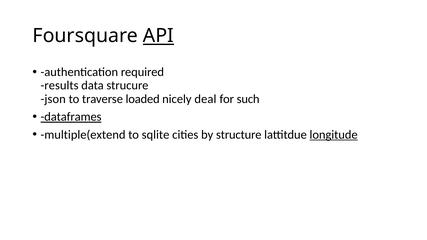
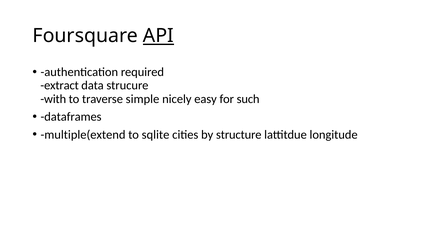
results: results -> extract (60, 86)
json: json -> with (53, 99)
loaded: loaded -> simple (143, 99)
deal: deal -> easy (206, 99)
dataframes underline: present -> none (71, 117)
longitude underline: present -> none (334, 135)
